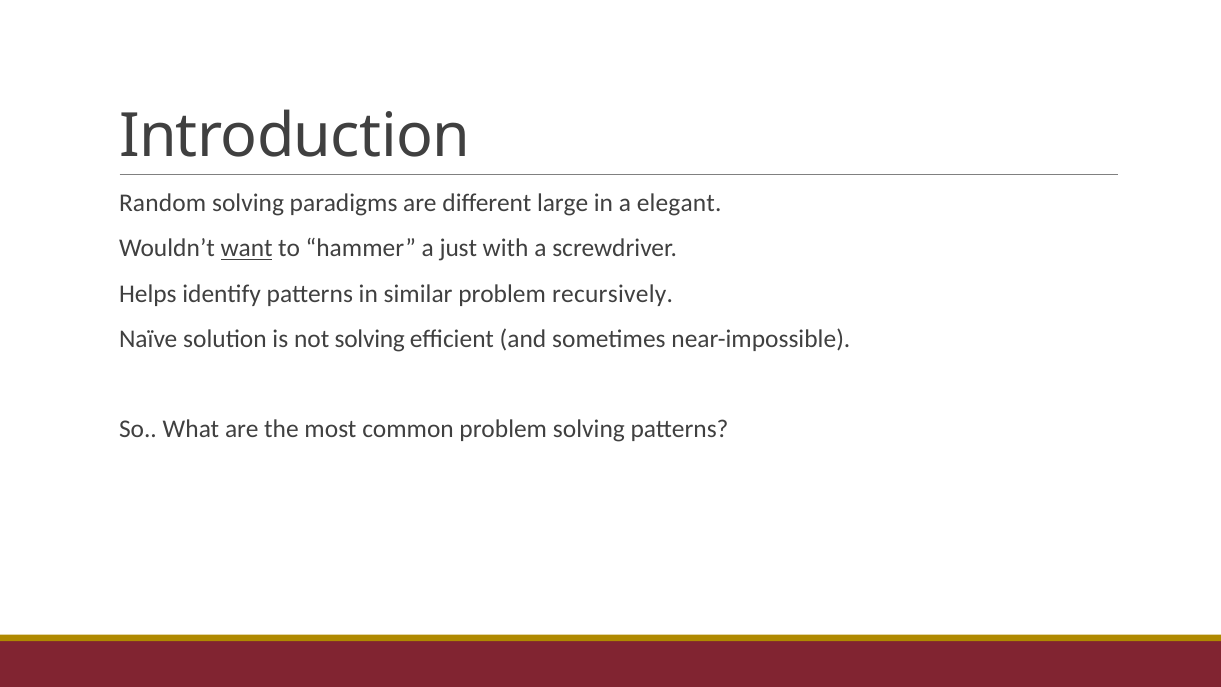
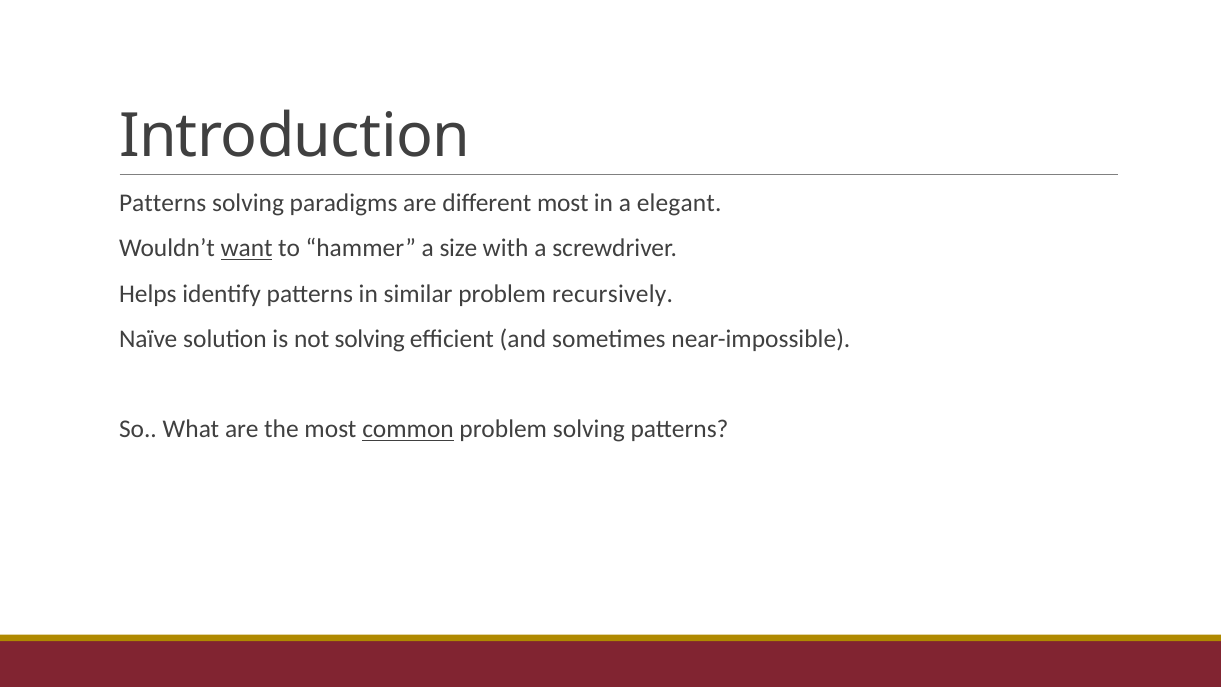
Random: Random -> Patterns (163, 203)
different large: large -> most (563, 203)
just: just -> size (458, 248)
common underline: none -> present (408, 429)
